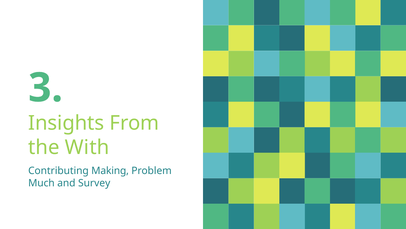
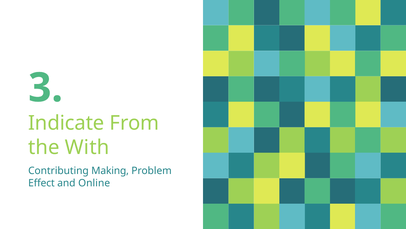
Insights: Insights -> Indicate (66, 123)
Much: Much -> Effect (41, 183)
Survey: Survey -> Online (94, 183)
